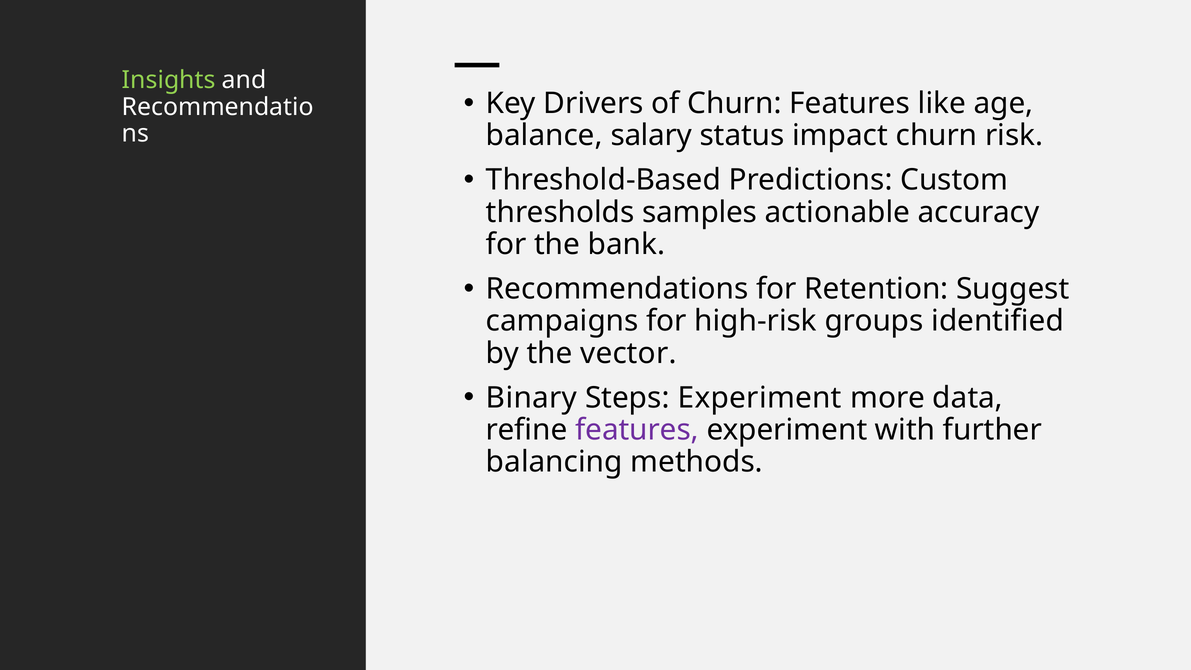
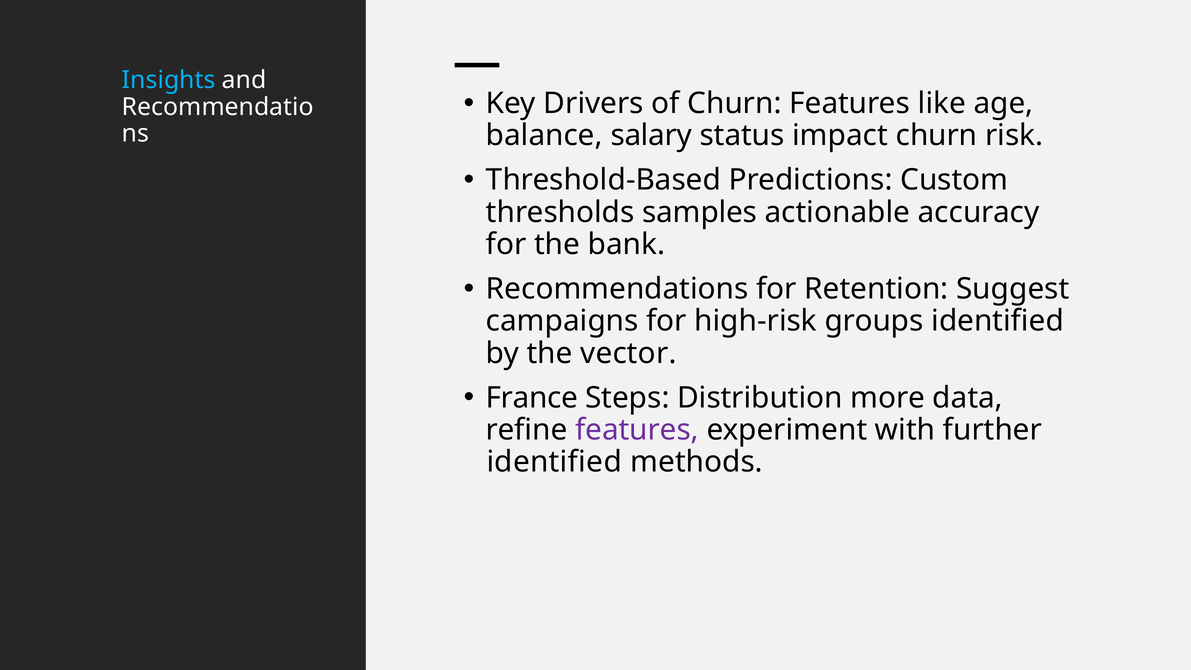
Insights colour: light green -> light blue (169, 80)
Binary: Binary -> France (532, 398)
Steps Experiment: Experiment -> Distribution (760, 398)
balancing: balancing -> identified (554, 462)
